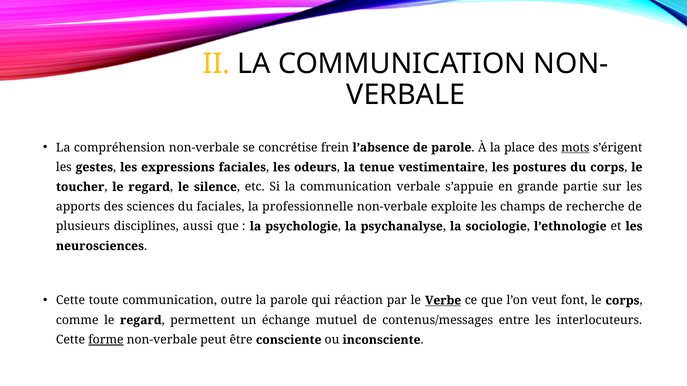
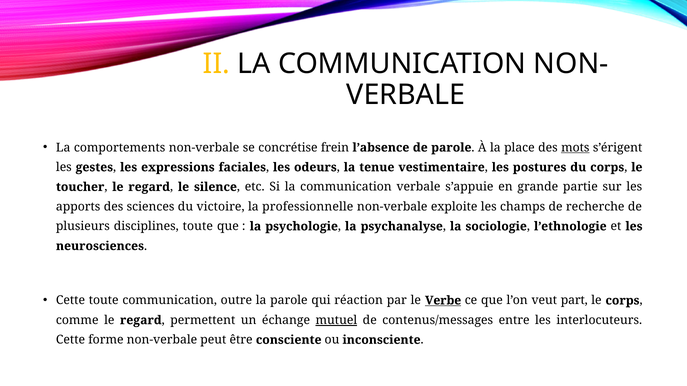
compréhension: compréhension -> comportements (120, 148)
du faciales: faciales -> victoire (221, 207)
disciplines aussi: aussi -> toute (198, 227)
font: font -> part (574, 301)
mutuel underline: none -> present (336, 321)
forme underline: present -> none (106, 340)
